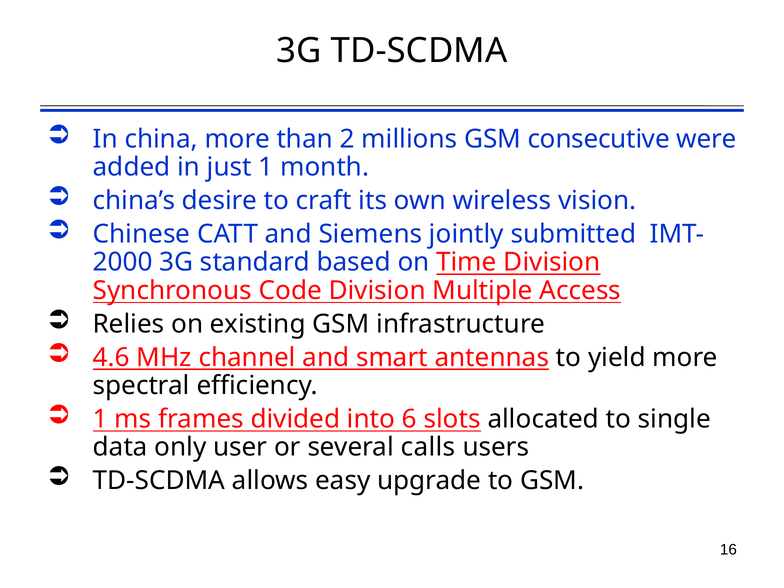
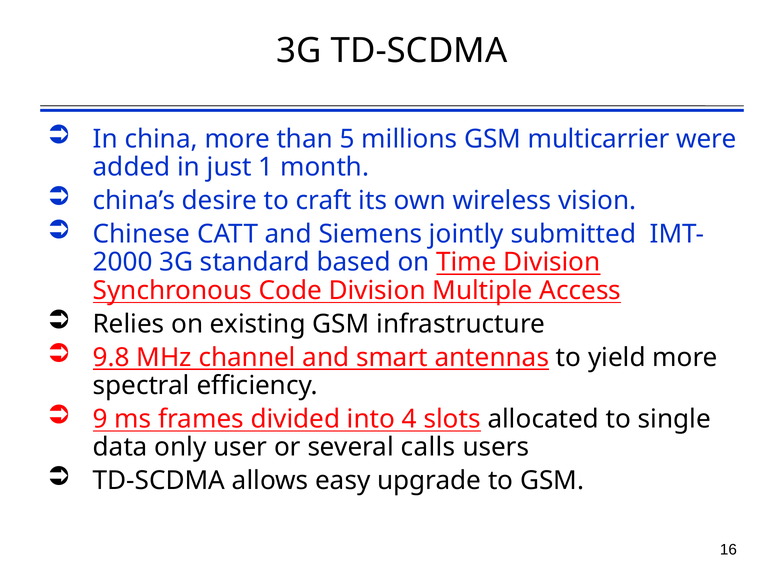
2: 2 -> 5 (347, 139)
consecutive: consecutive -> multicarrier (599, 139)
4.6: 4.6 -> 9.8 (111, 357)
1: 1 -> 9 (100, 419)
6: 6 -> 4 (409, 419)
